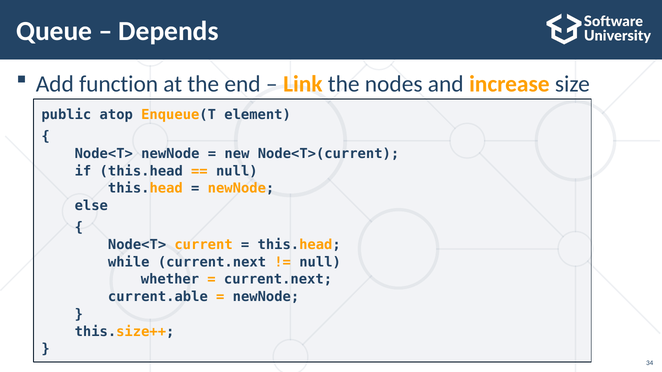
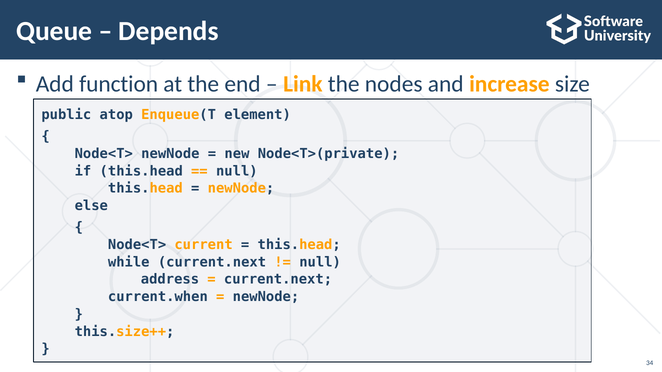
Node<T>(current: Node<T>(current -> Node<T>(private (329, 154)
whether: whether -> address (170, 280)
current.able: current.able -> current.when (158, 297)
